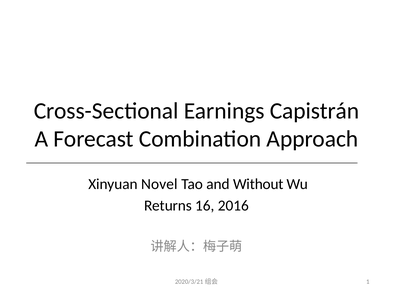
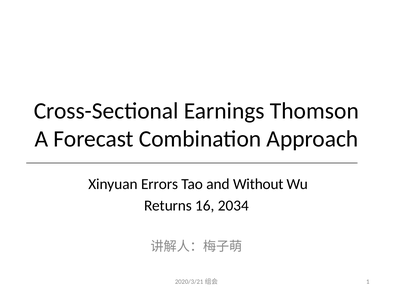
Capistrán: Capistrán -> Thomson (314, 111)
Novel: Novel -> Errors (160, 184)
2016: 2016 -> 2034 (233, 205)
